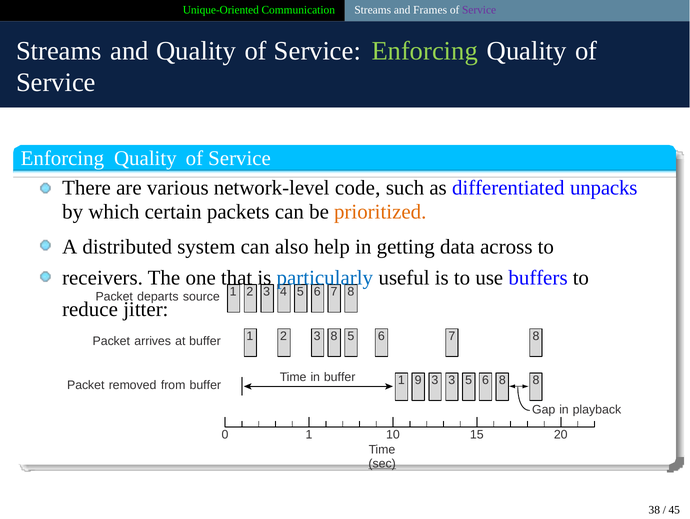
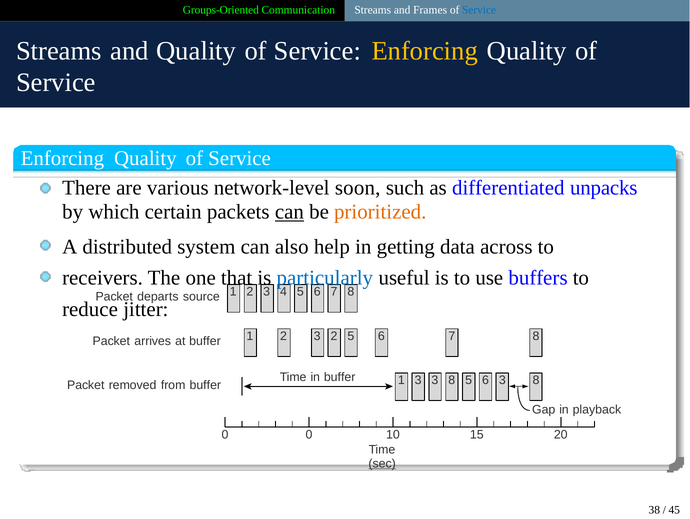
Unique-Oriented: Unique-Oriented -> Groups-Oriented (221, 10)
Service colour: purple -> blue (479, 10)
Enforcing colour: light green -> yellow (425, 51)
code: code -> soon (358, 188)
can underline: none -> present (289, 212)
3 8: 8 -> 2 (334, 336)
1 9: 9 -> 3 (418, 380)
3: 3 -> 8 (452, 380)
5 6 8: 8 -> 3 (502, 380)
0 1: 1 -> 0 (309, 435)
